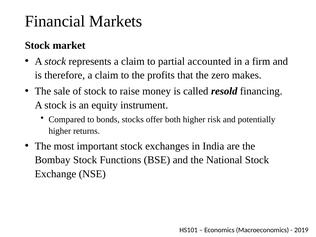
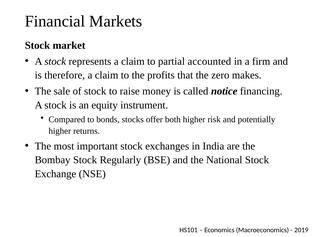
resold: resold -> notice (224, 91)
Functions: Functions -> Regularly (120, 160)
